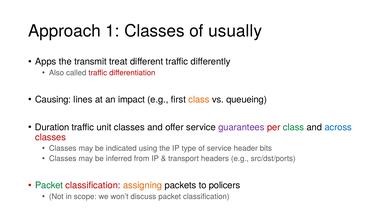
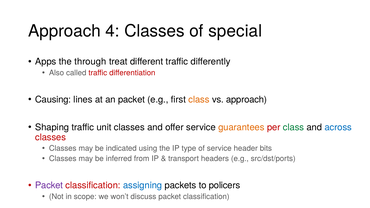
1: 1 -> 4 (112, 31)
usually: usually -> special (235, 31)
transmit: transmit -> through (90, 62)
an impact: impact -> packet (131, 100)
vs queueing: queueing -> approach (247, 100)
Duration: Duration -> Shaping (52, 127)
guarantees colour: purple -> orange (241, 127)
Packet colour: green -> purple (49, 186)
assigning colour: orange -> blue (143, 186)
